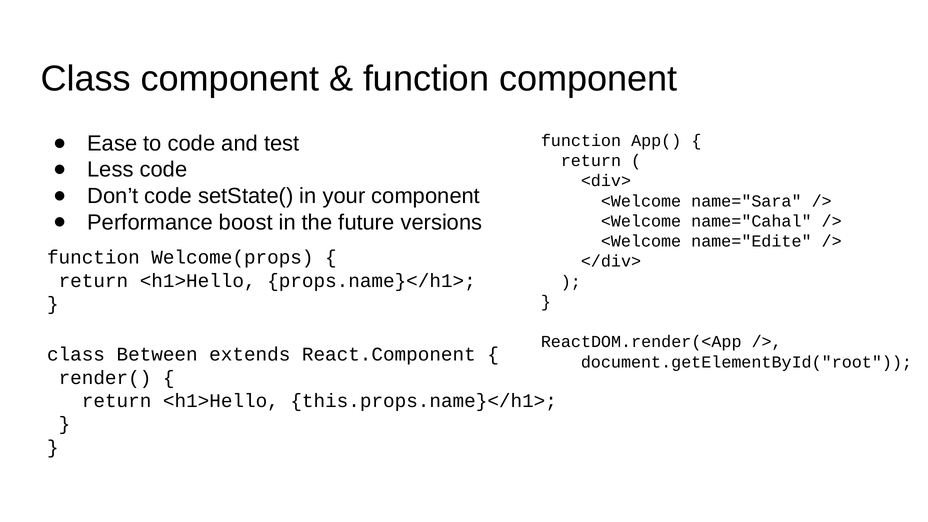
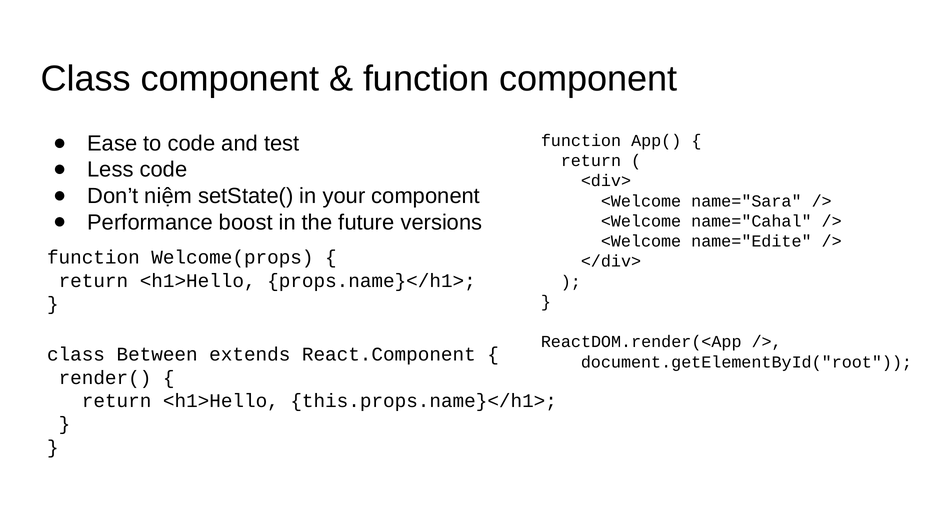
Don’t code: code -> niệm (168, 196)
